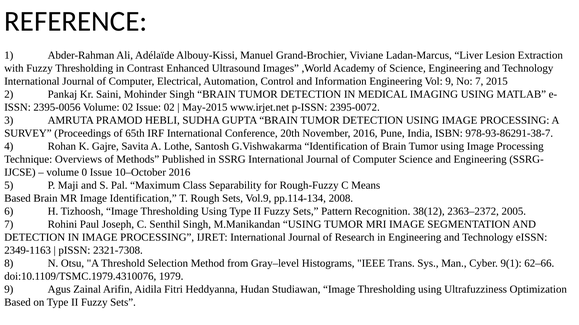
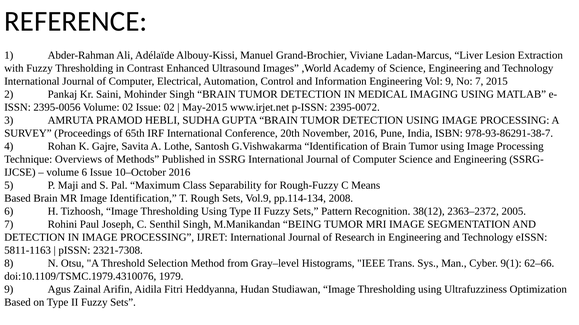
volume 0: 0 -> 6 (84, 173)
M.Manikandan USING: USING -> BEING (302, 225)
2349-1163: 2349-1163 -> 5811-1163 (28, 251)
